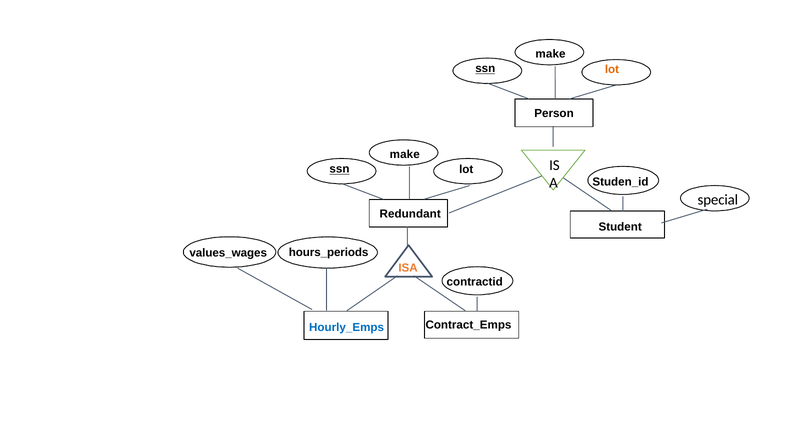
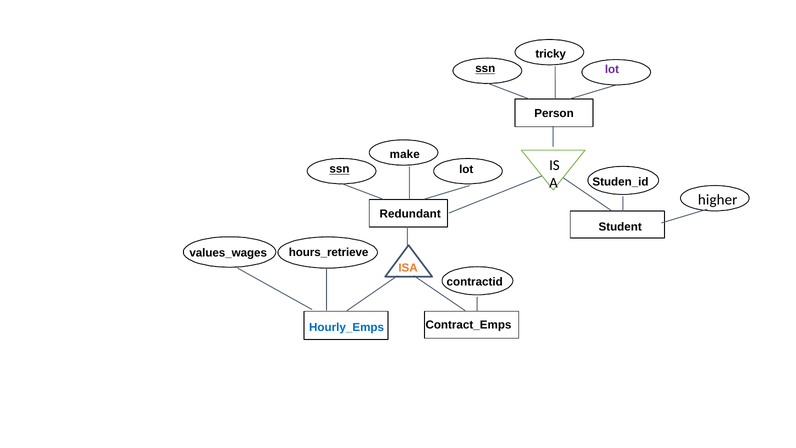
make: make -> tricky (551, 54)
lot colour: orange -> purple (612, 69)
special: special -> higher (718, 200)
hours_periods: hours_periods -> hours_retrieve (329, 252)
